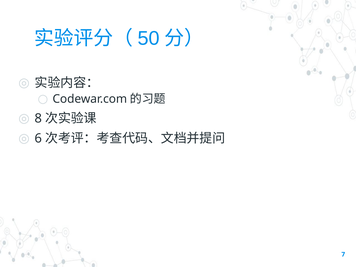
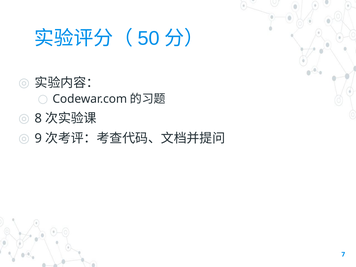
6: 6 -> 9 (38, 138)
